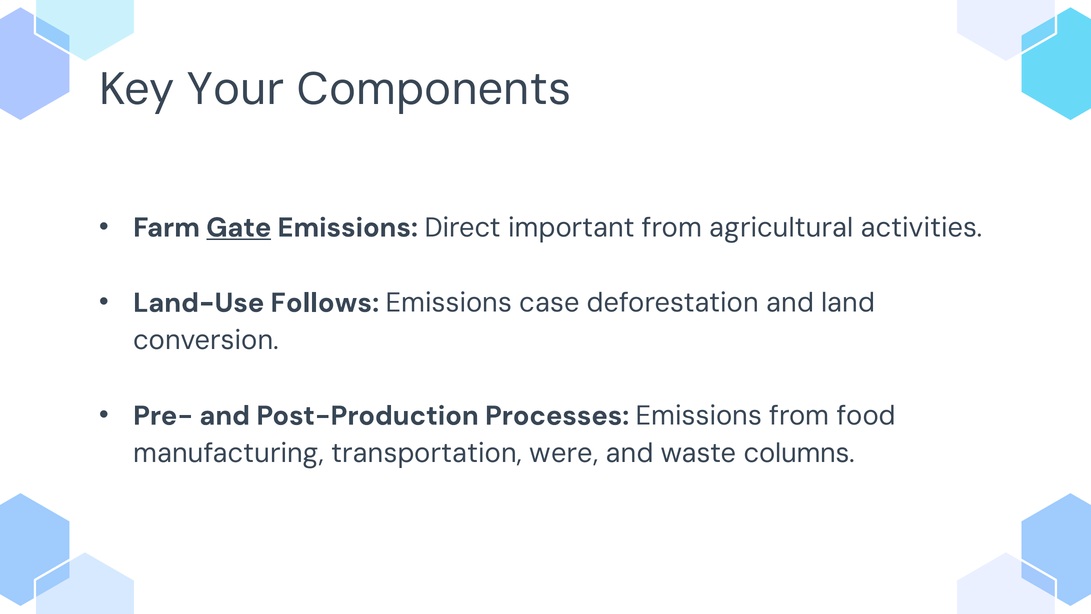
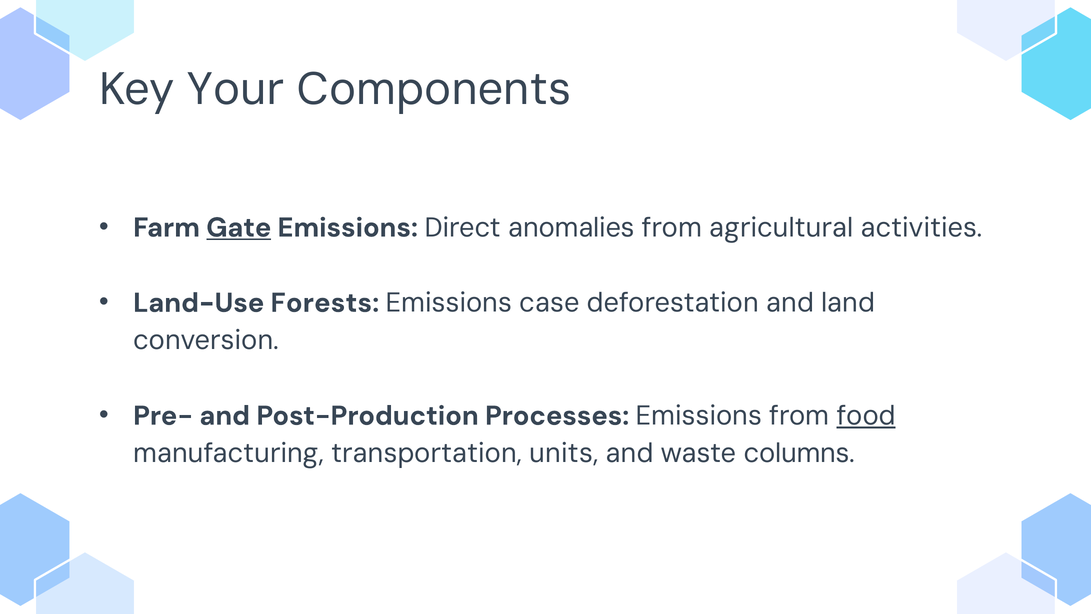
important: important -> anomalies (572, 227)
Follows: Follows -> Forests (325, 303)
food underline: none -> present (866, 416)
were: were -> units (564, 453)
